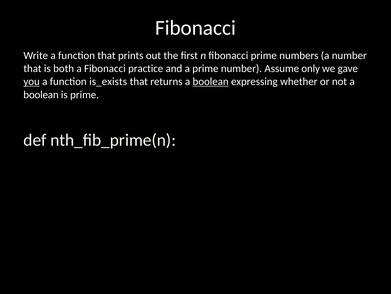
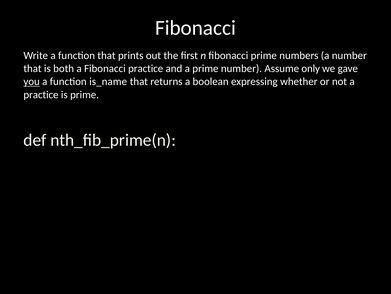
is_exists: is_exists -> is_name (108, 81)
boolean underline: present -> none (211, 81)
boolean: boolean -> practice (41, 94)
